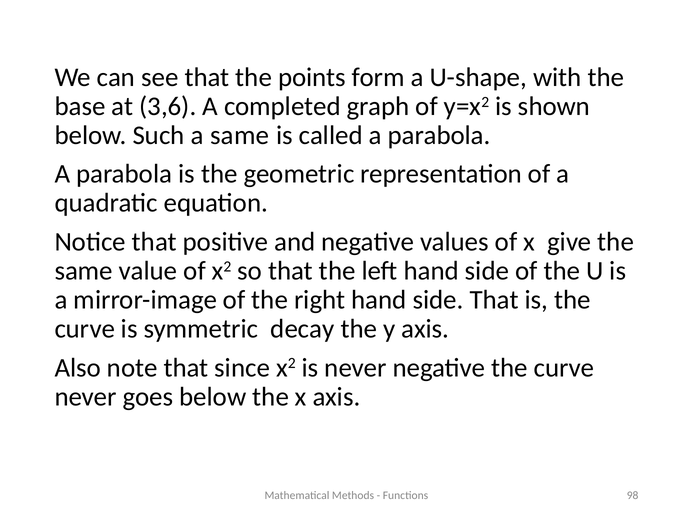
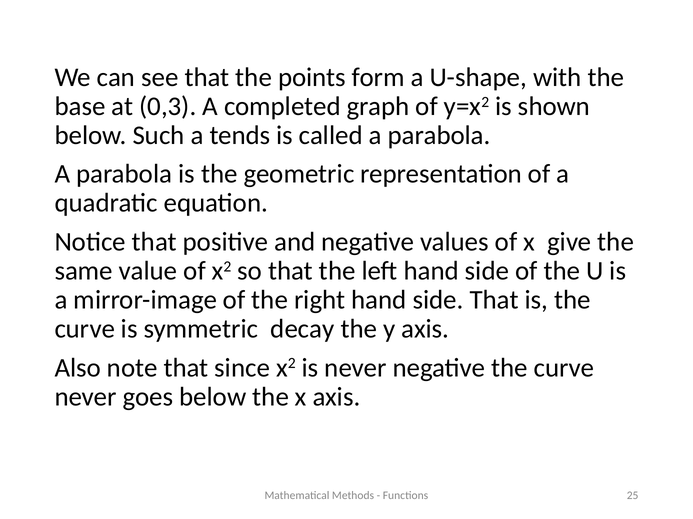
3,6: 3,6 -> 0,3 (168, 106)
a same: same -> tends (240, 135)
98: 98 -> 25 (633, 496)
